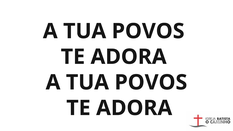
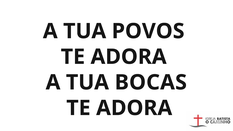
POVOS: POVOS -> BOCAS (151, 82)
